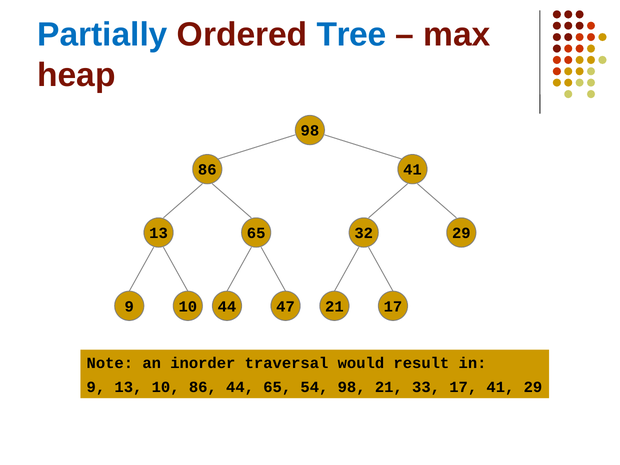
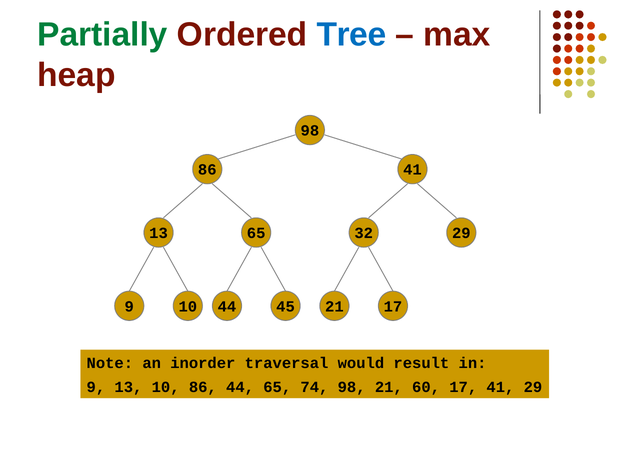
Partially colour: blue -> green (102, 35)
47: 47 -> 45 (286, 306)
54: 54 -> 74 (314, 387)
33: 33 -> 60 (426, 387)
